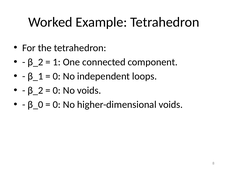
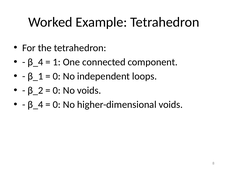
β_2: β_2 -> β_4 (35, 62)
β_0: β_0 -> β_4 (35, 105)
